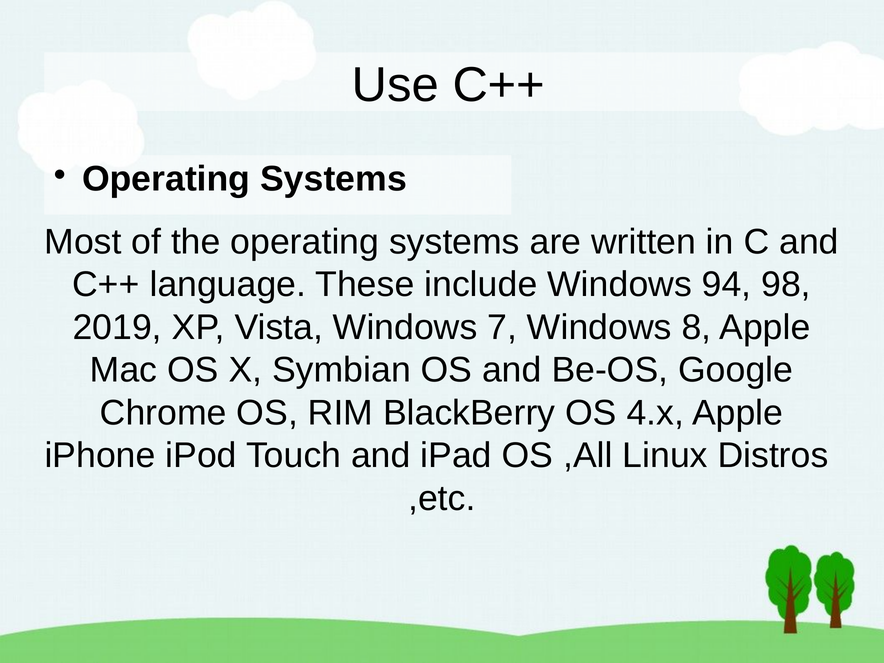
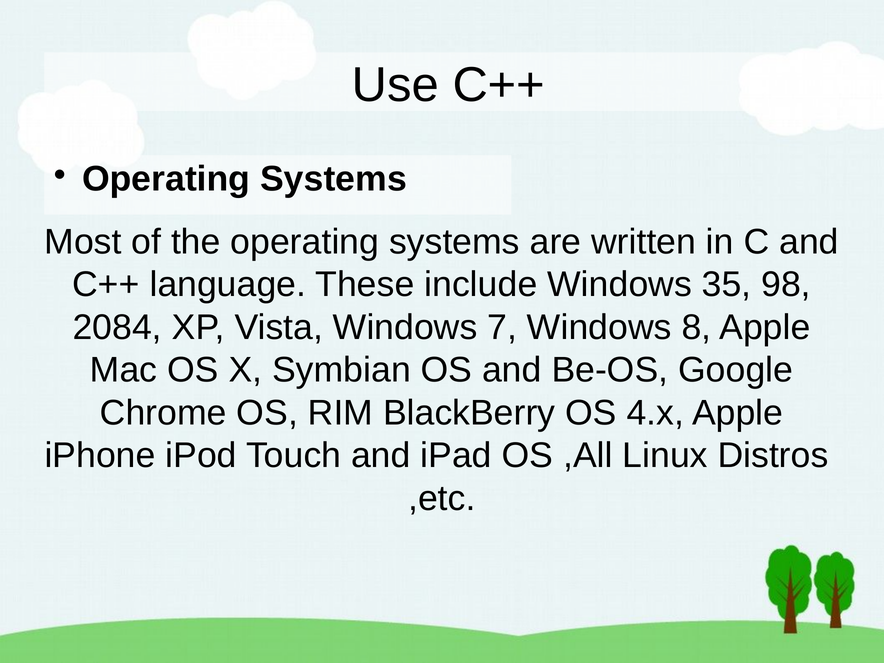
94: 94 -> 35 (727, 285)
2019: 2019 -> 2084 (117, 327)
